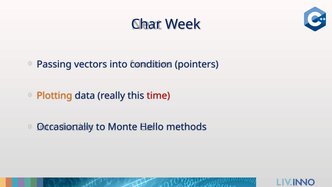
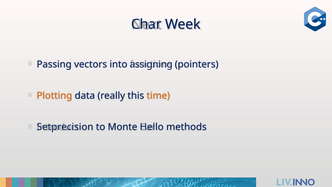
condition: condition -> assigning (151, 64)
time colour: red -> orange (158, 96)
Occasionally: Occasionally -> Setprecision (65, 127)
